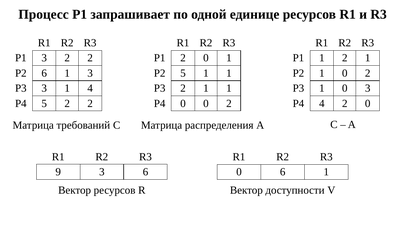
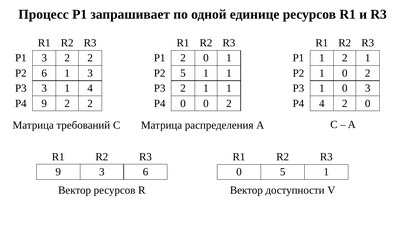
P4 5: 5 -> 9 (44, 103)
0 6: 6 -> 5 (283, 172)
